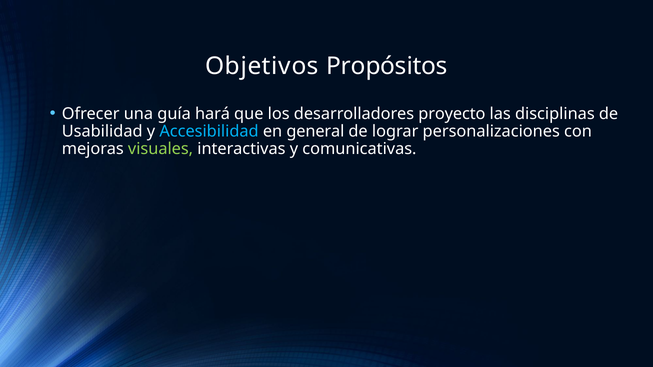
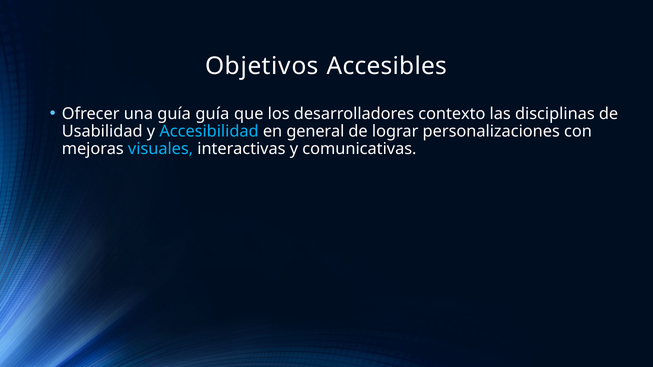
Propósitos: Propósitos -> Accesibles (387, 66)
guía hará: hará -> guía (212, 114)
proyecto: proyecto -> contexto (452, 114)
visuales colour: light green -> light blue (161, 149)
